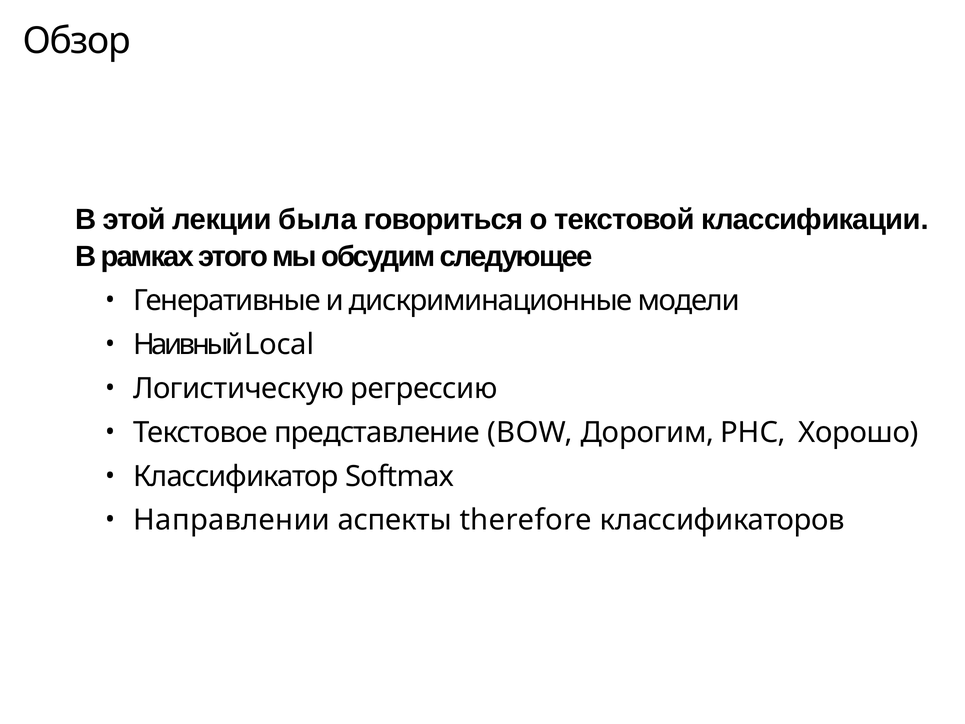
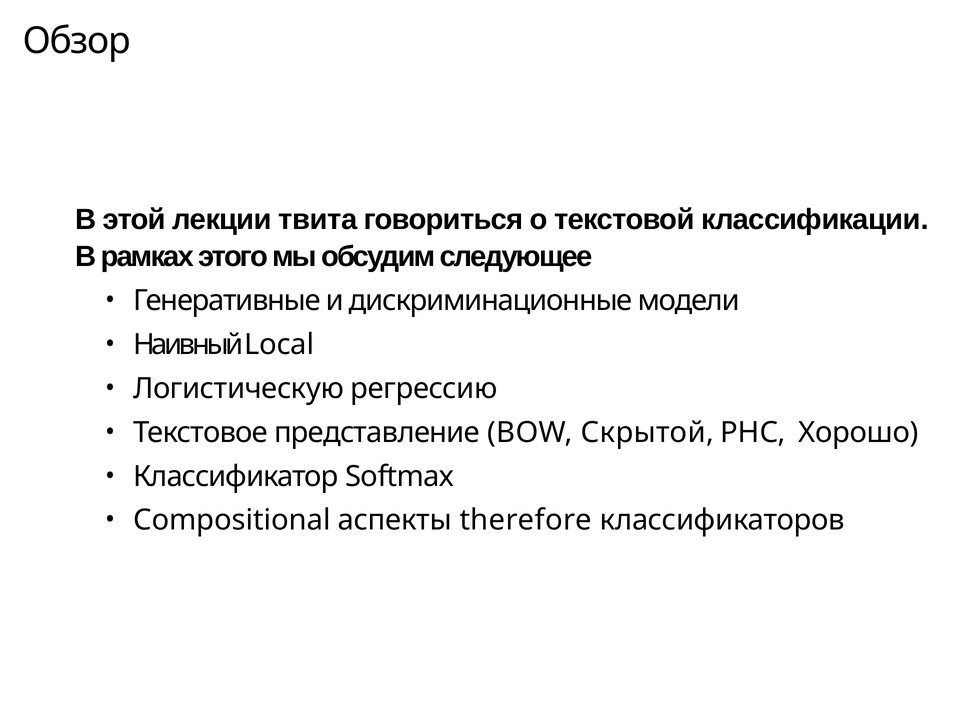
была: была -> твита (318, 220)
Дорогим: Дорогим -> Скрытой (647, 433)
Направлении: Направлении -> Compositional (232, 521)
